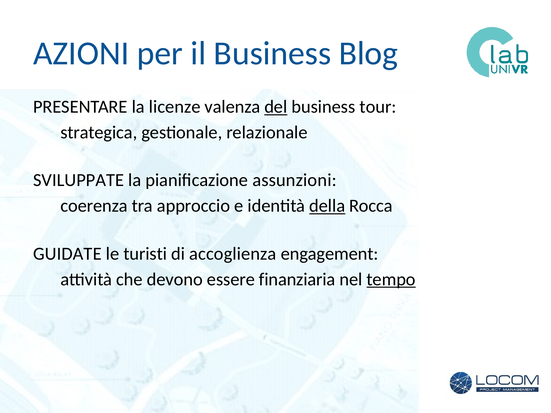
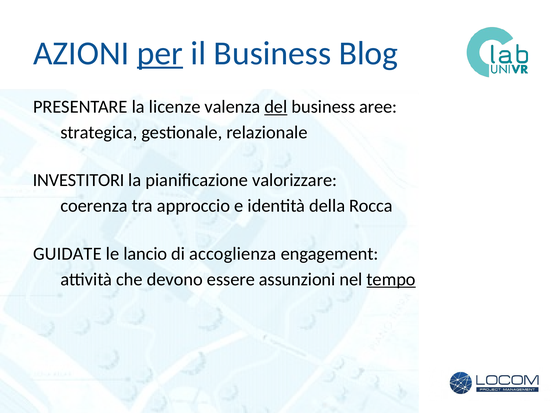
per underline: none -> present (160, 53)
tour: tour -> aree (378, 107)
SVILUPPATE: SVILUPPATE -> INVESTITORI (79, 180)
assunzioni: assunzioni -> valorizzare (295, 180)
della underline: present -> none (327, 206)
turisti: turisti -> lancio (145, 254)
finanziaria: finanziaria -> assunzioni (297, 280)
